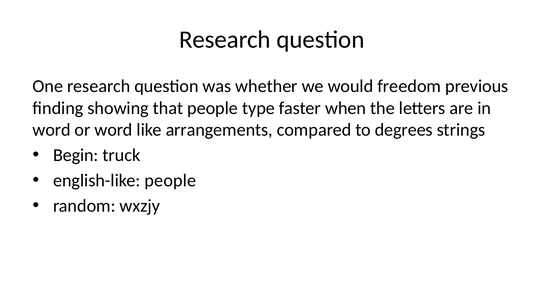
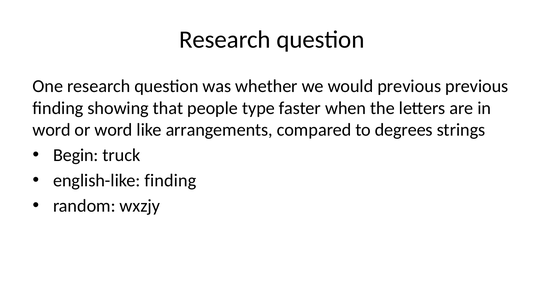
would freedom: freedom -> previous (409, 86)
english-like people: people -> finding (170, 181)
